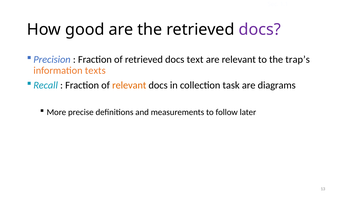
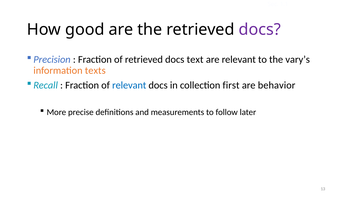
trap’s: trap’s -> vary’s (298, 59)
relevant colour: orange -> blue (129, 85)
task: task -> first (231, 85)
diagrams: diagrams -> behavior (277, 85)
